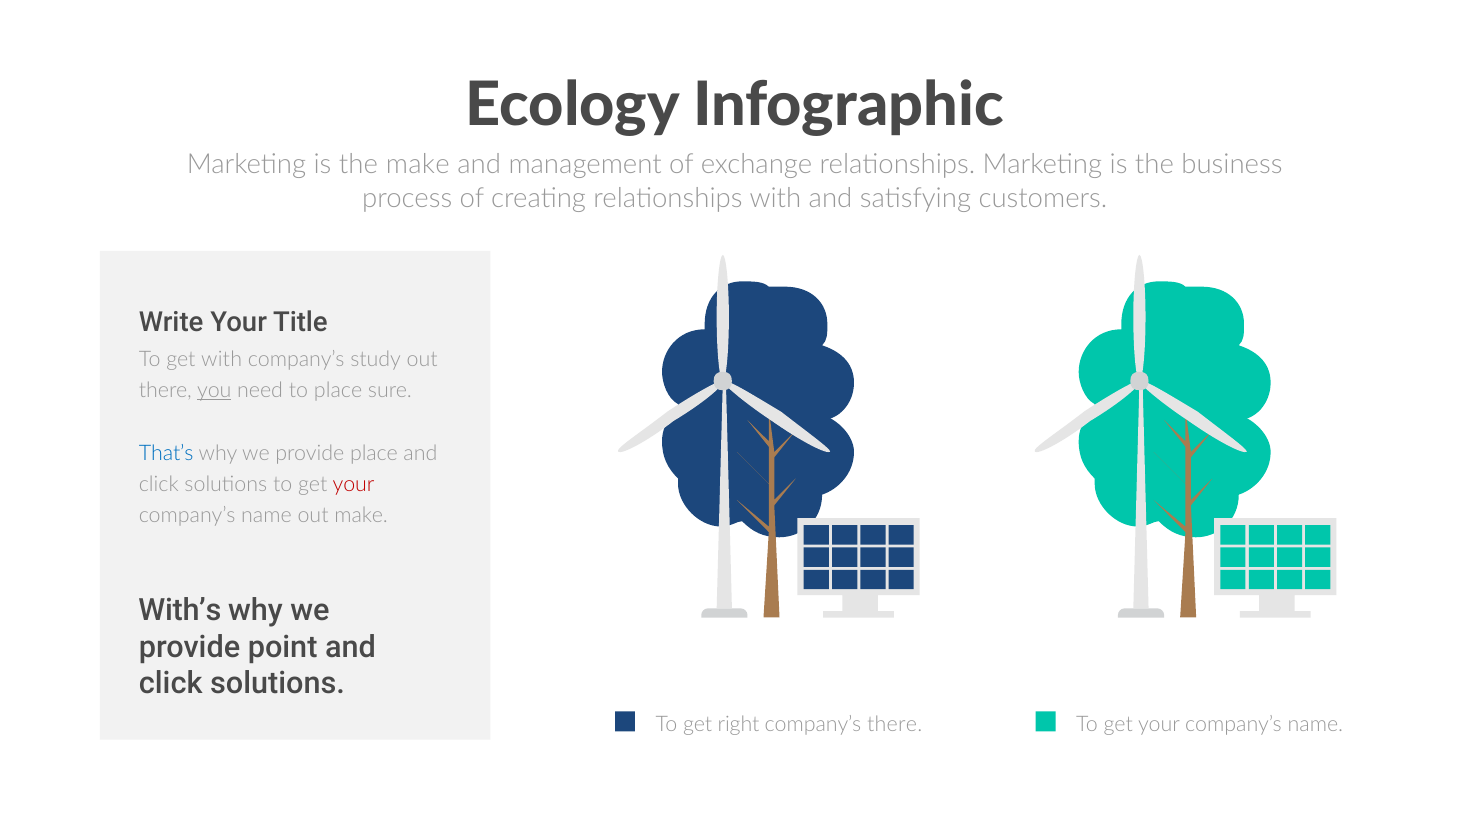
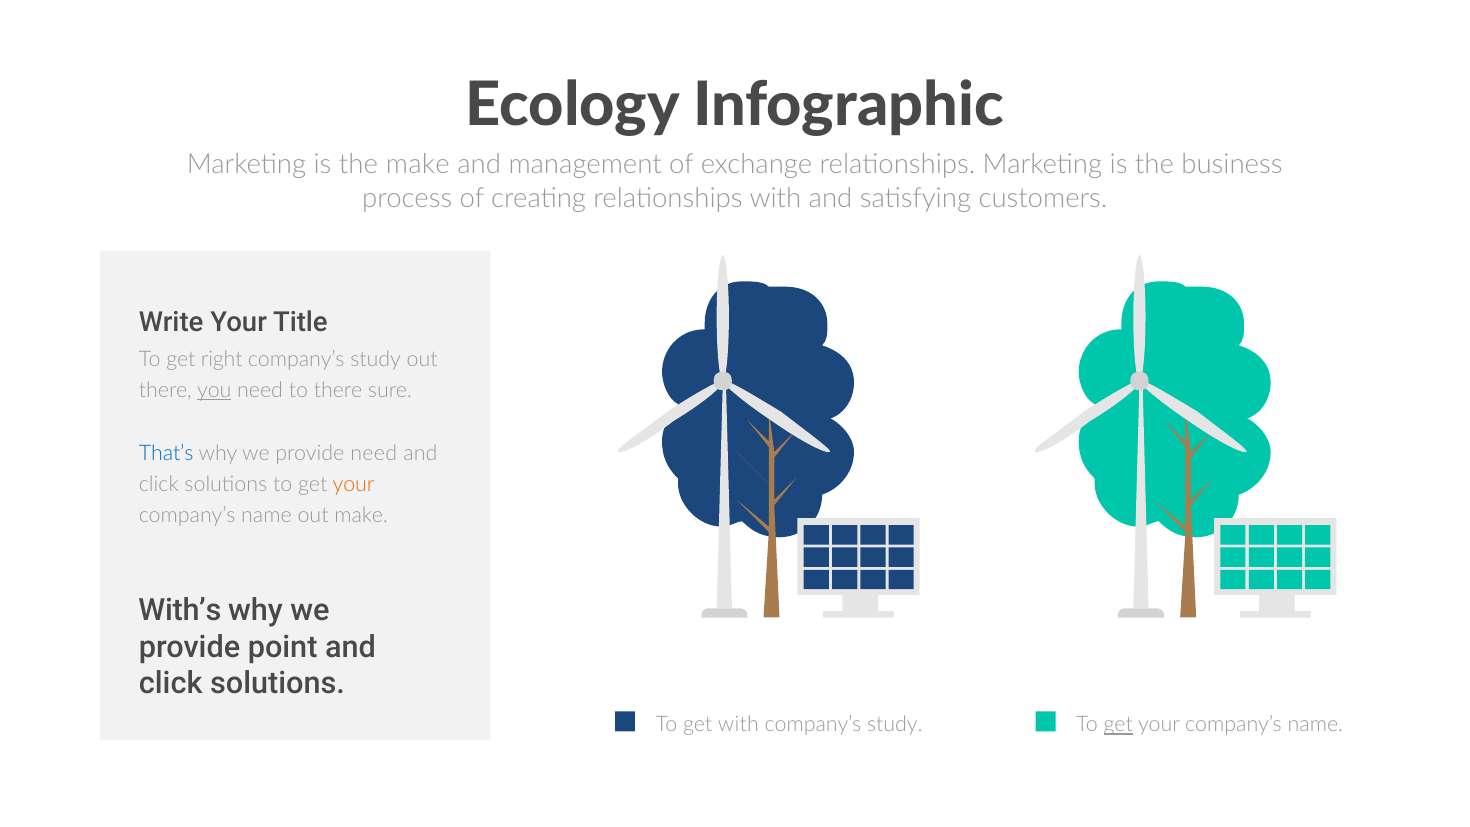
get with: with -> right (222, 359)
to place: place -> there (338, 391)
provide place: place -> need (374, 453)
your colour: red -> orange (354, 484)
get right: right -> with (738, 725)
there: there -> study (895, 725)
get underline: none -> present (1118, 725)
